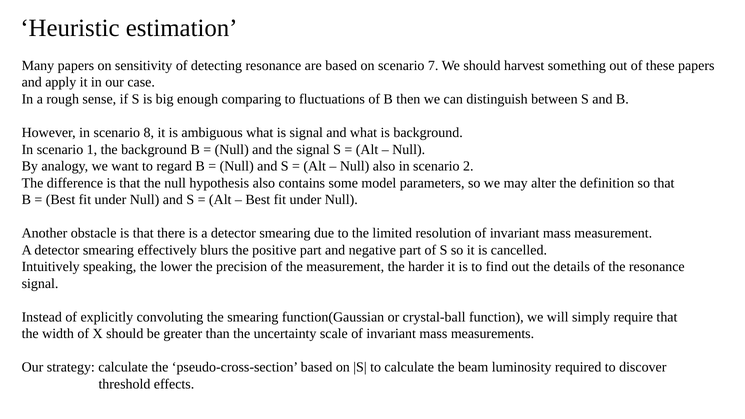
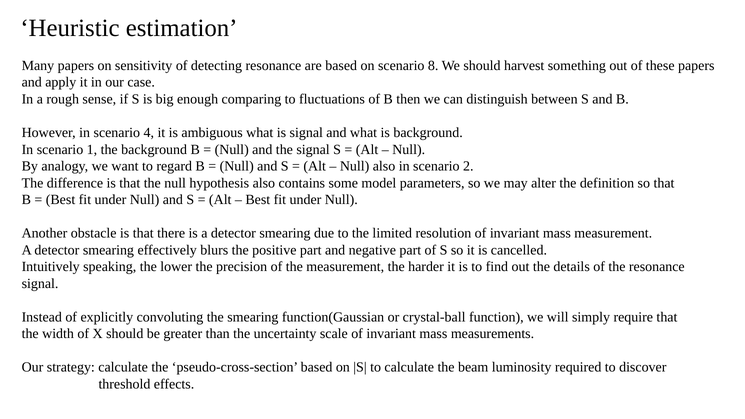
7: 7 -> 8 (433, 66)
8: 8 -> 4 (149, 133)
